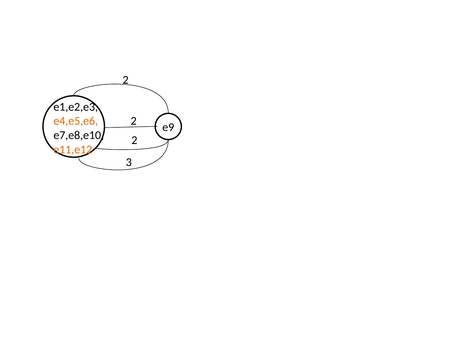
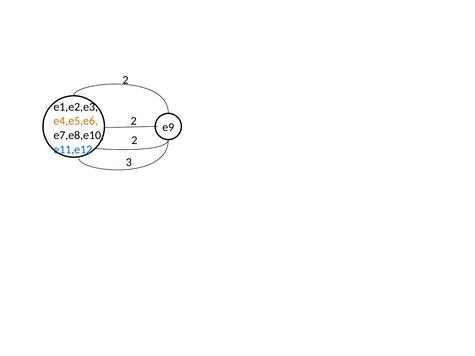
e11,e12 colour: orange -> blue (73, 150)
